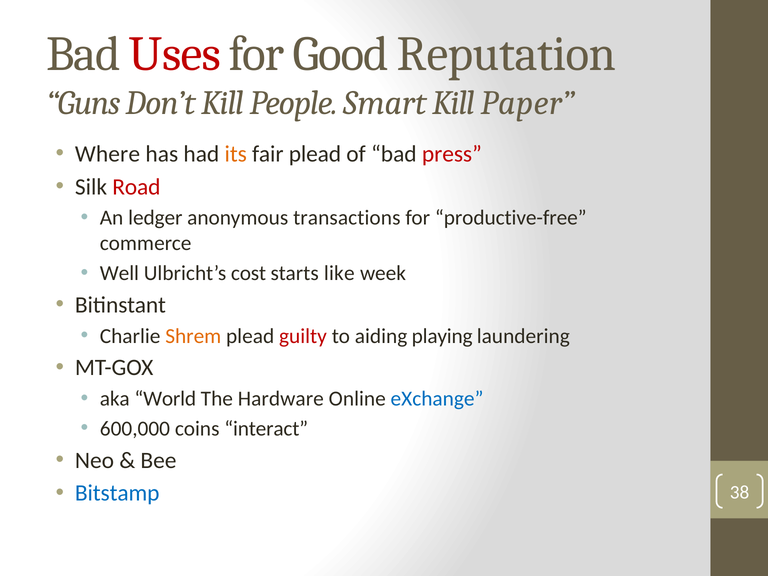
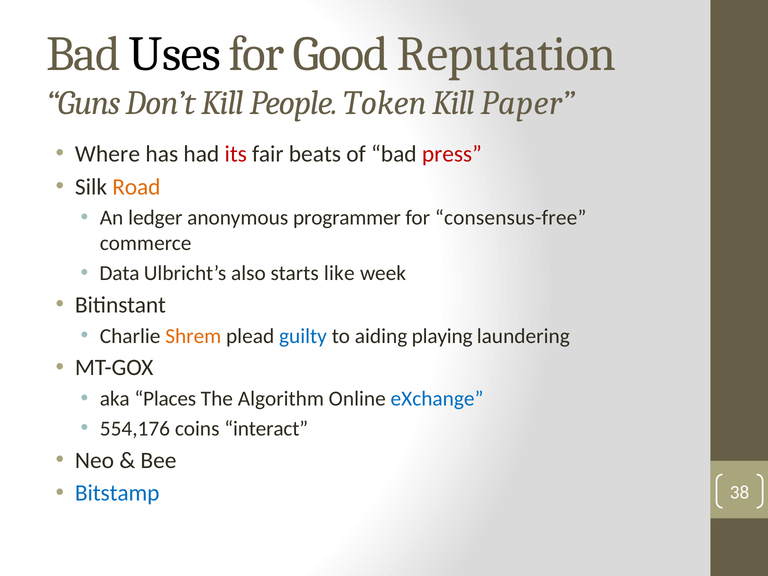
Uses colour: red -> black (175, 54)
Smart: Smart -> Token (385, 103)
its colour: orange -> red (236, 154)
fair plead: plead -> beats (315, 154)
Road colour: red -> orange (136, 187)
transactions: transactions -> programmer (347, 218)
productive-free: productive-free -> consensus-free (511, 218)
Well: Well -> Data (119, 273)
cost: cost -> also (248, 273)
guilty colour: red -> blue (303, 336)
World: World -> Places (165, 399)
Hardware: Hardware -> Algorithm (281, 399)
600,000: 600,000 -> 554,176 (135, 429)
